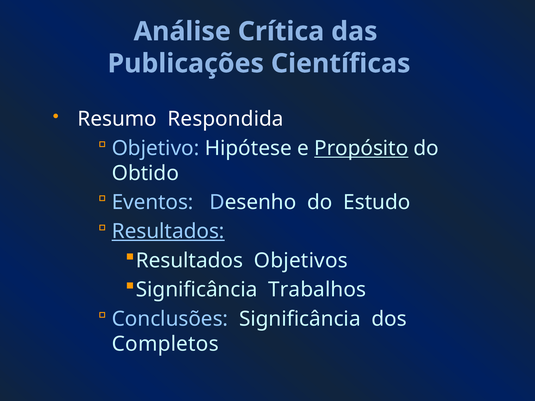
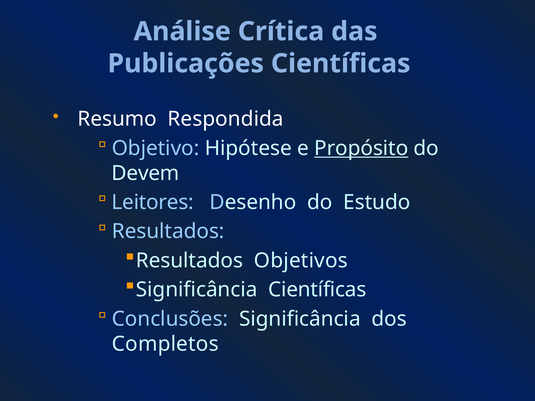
Obtido: Obtido -> Devem (145, 173)
Eventos: Eventos -> Leitores (153, 202)
Resultados underline: present -> none (168, 232)
Significância Trabalhos: Trabalhos -> Científicas (317, 290)
